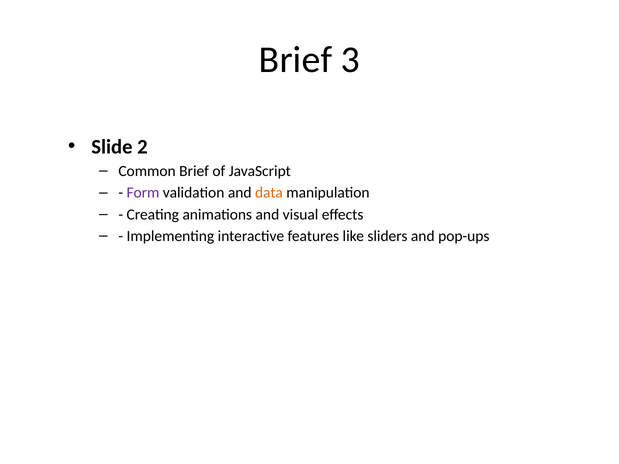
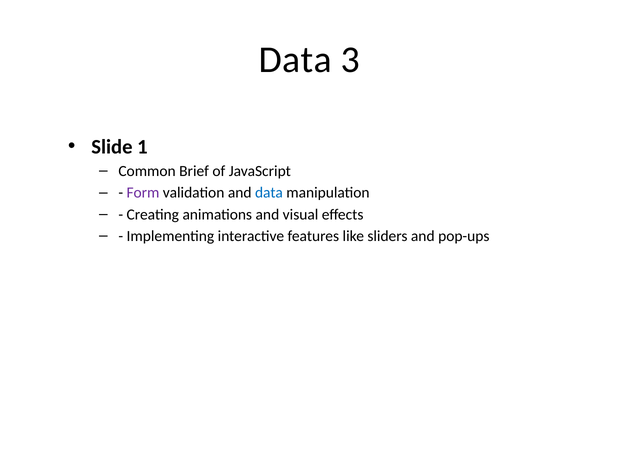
Brief: Brief -> Data (295, 60)
2: 2 -> 1 (142, 147)
data colour: orange -> blue (269, 193)
